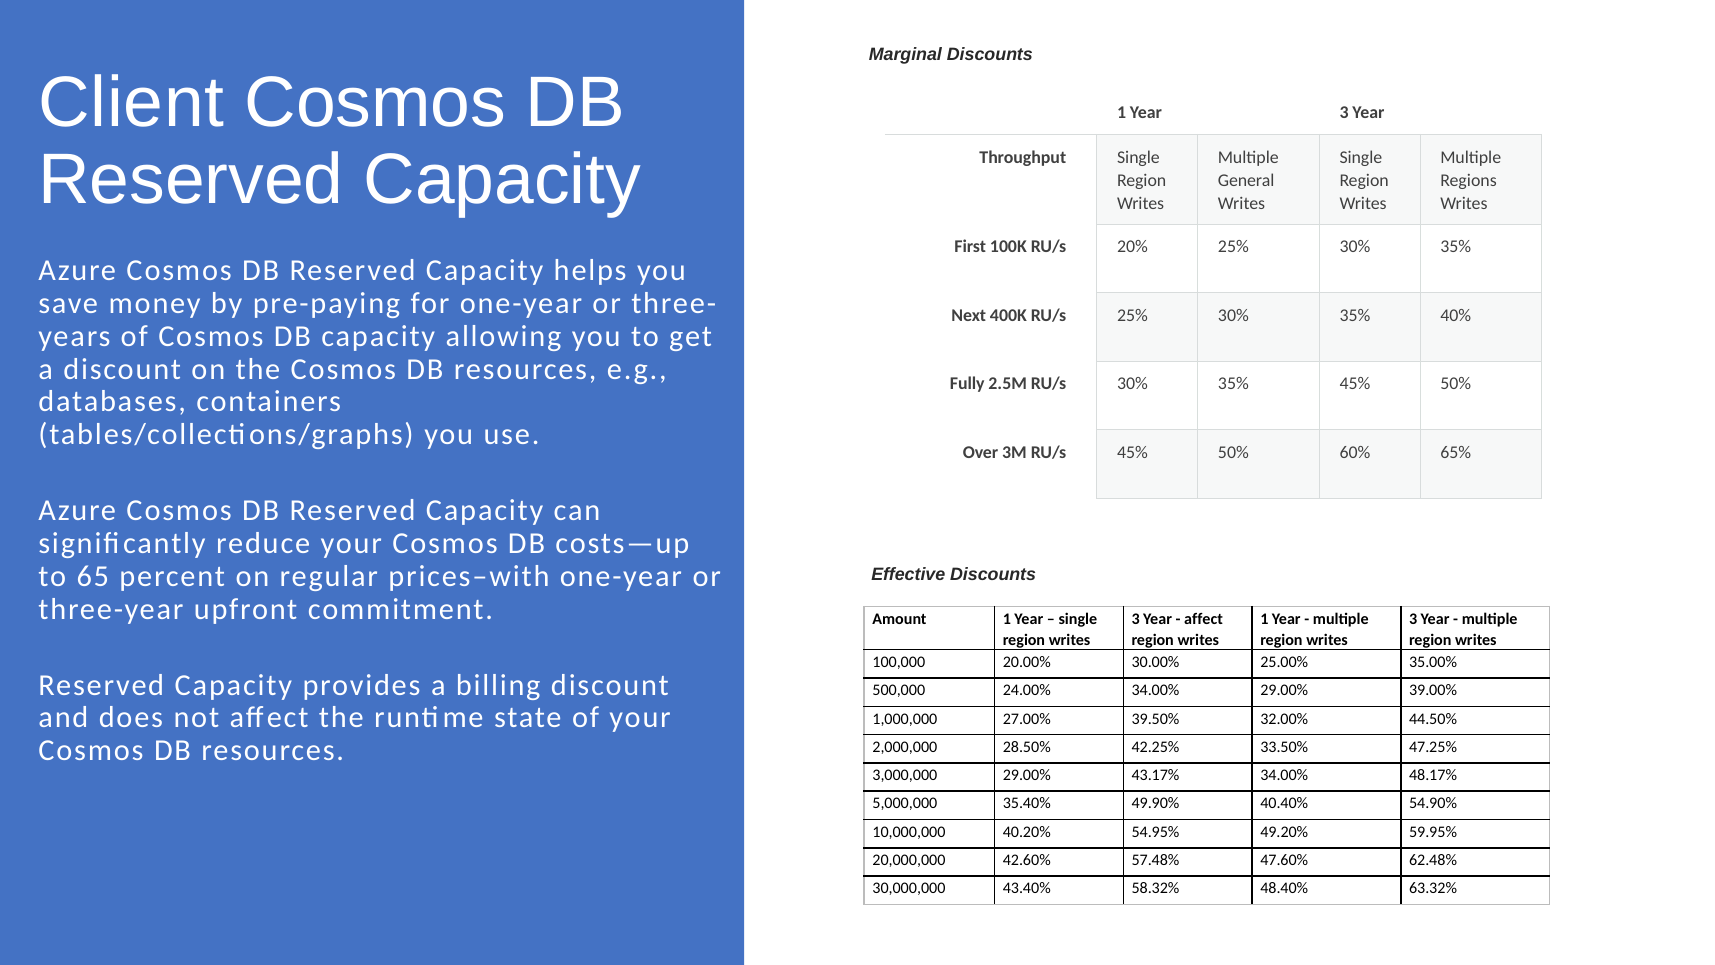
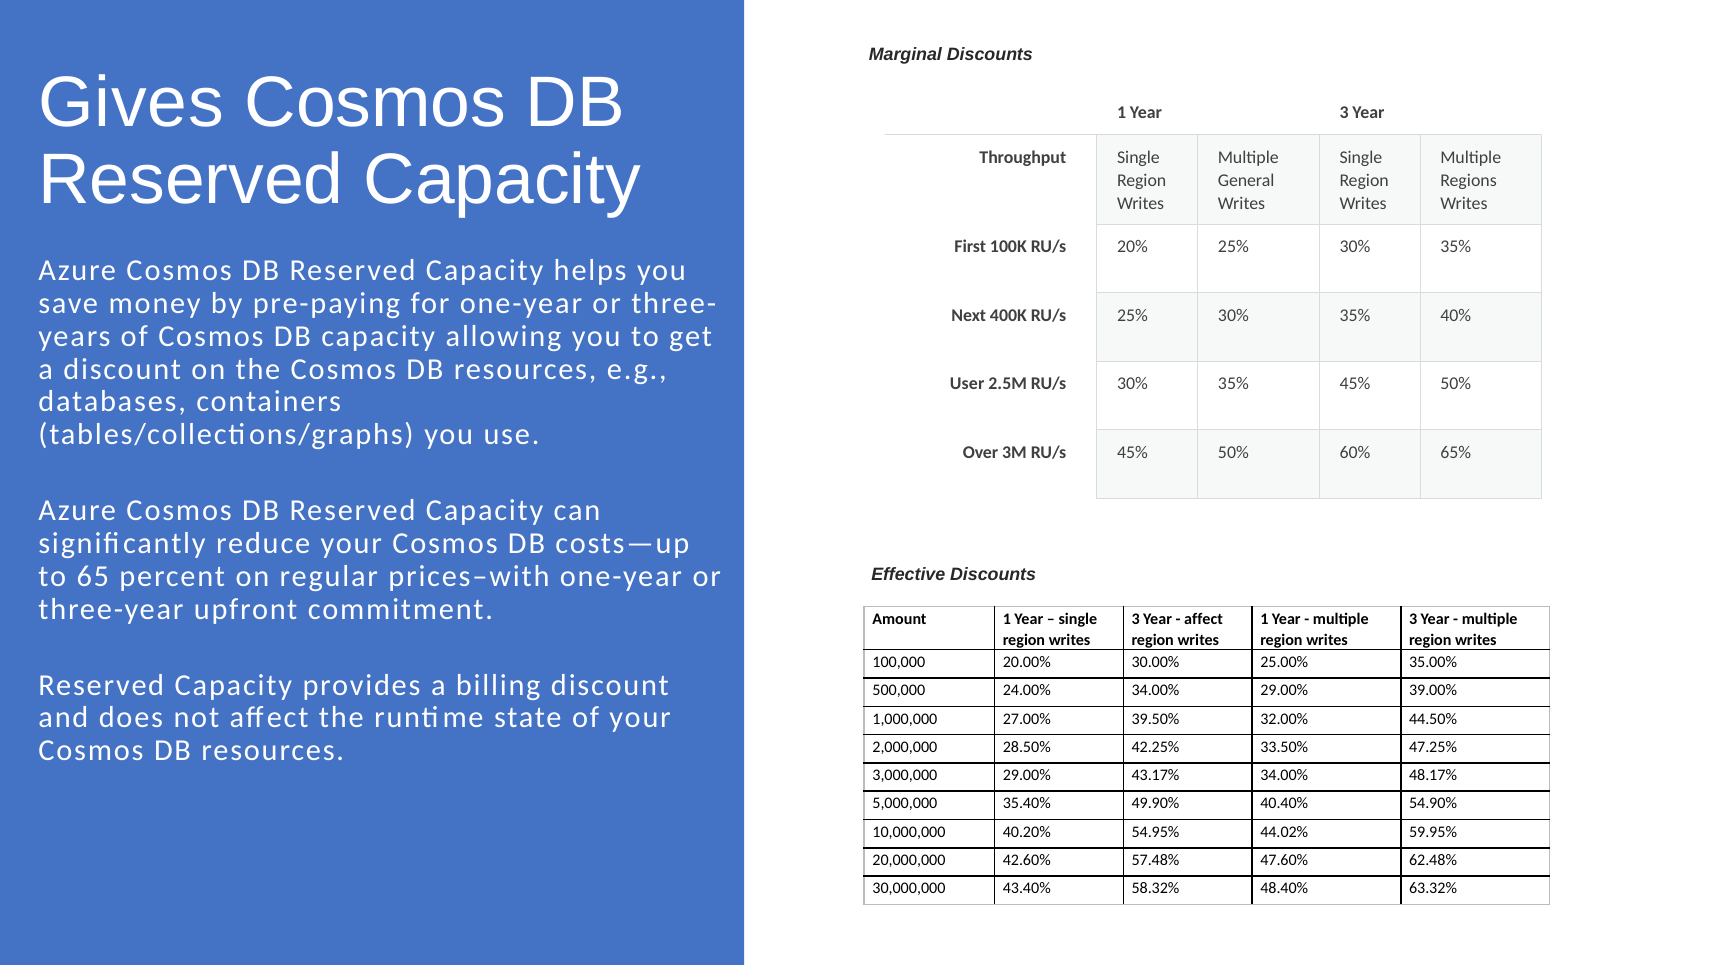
Client: Client -> Gives (131, 103)
Fully: Fully -> User (967, 384)
49.20%: 49.20% -> 44.02% (1284, 832)
